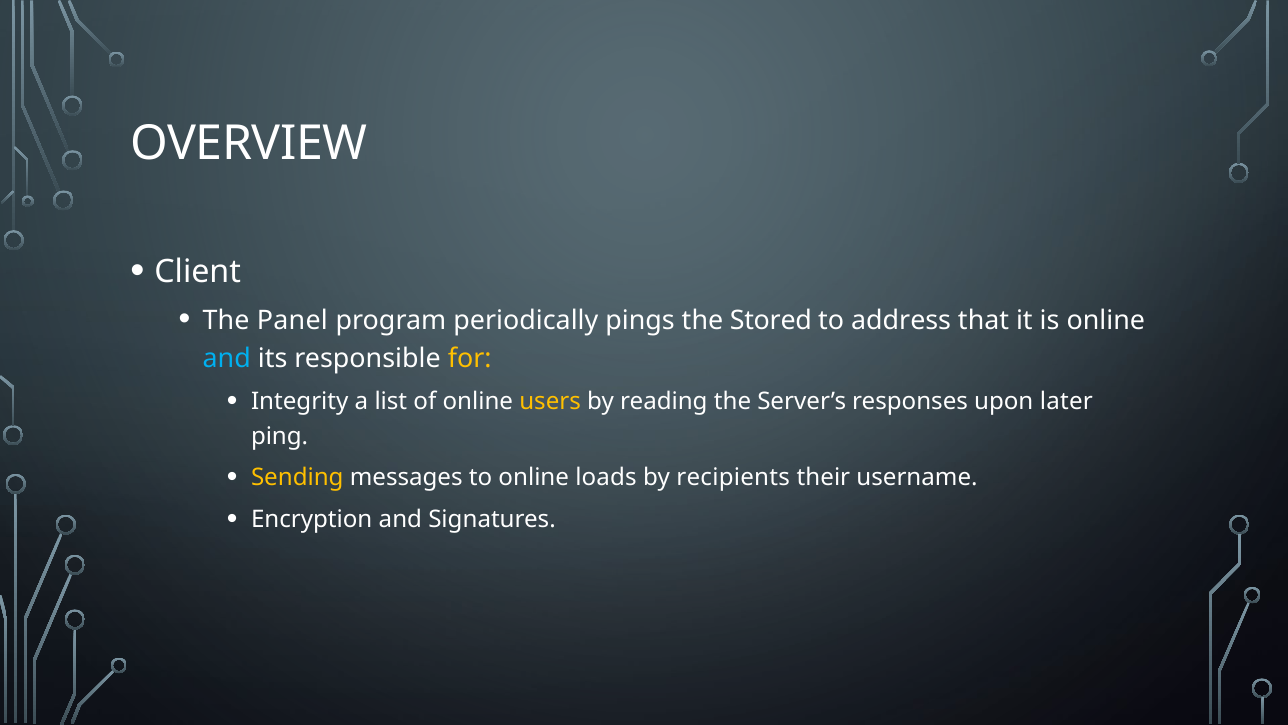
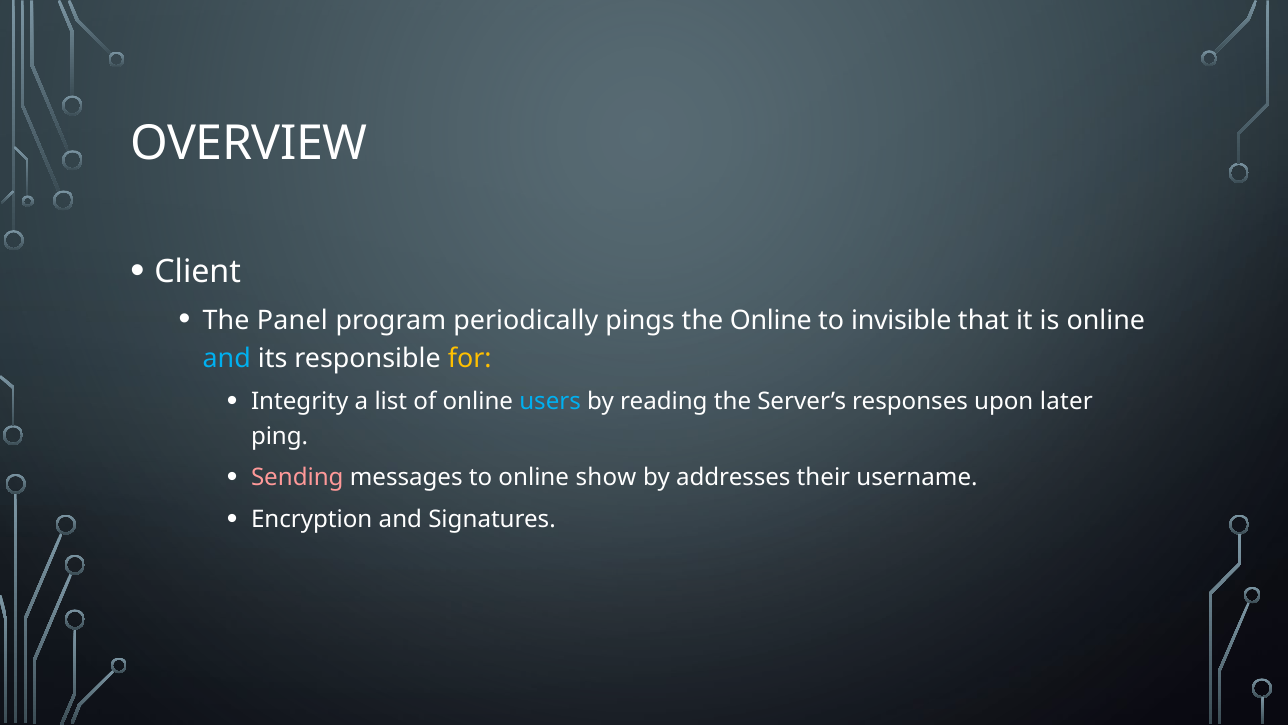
the Stored: Stored -> Online (771, 320)
address: address -> invisible (901, 320)
users colour: yellow -> light blue (550, 401)
Sending colour: yellow -> pink (297, 478)
loads: loads -> show (606, 478)
recipients: recipients -> addresses (733, 478)
